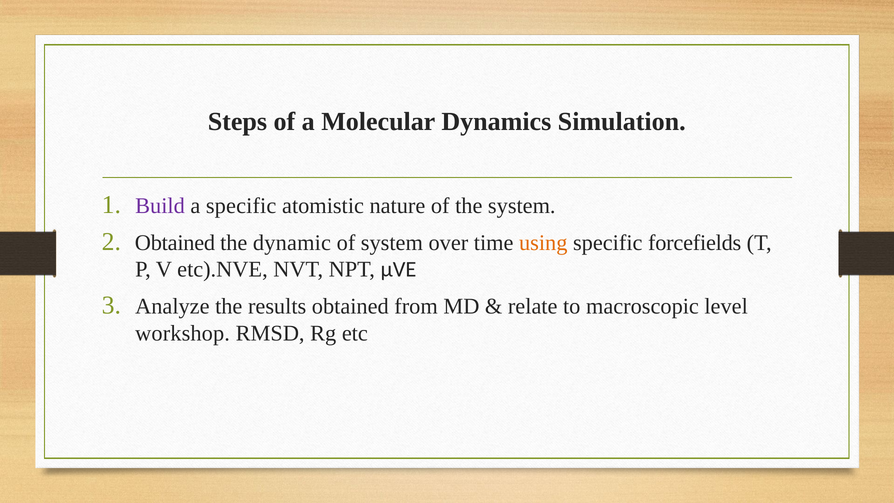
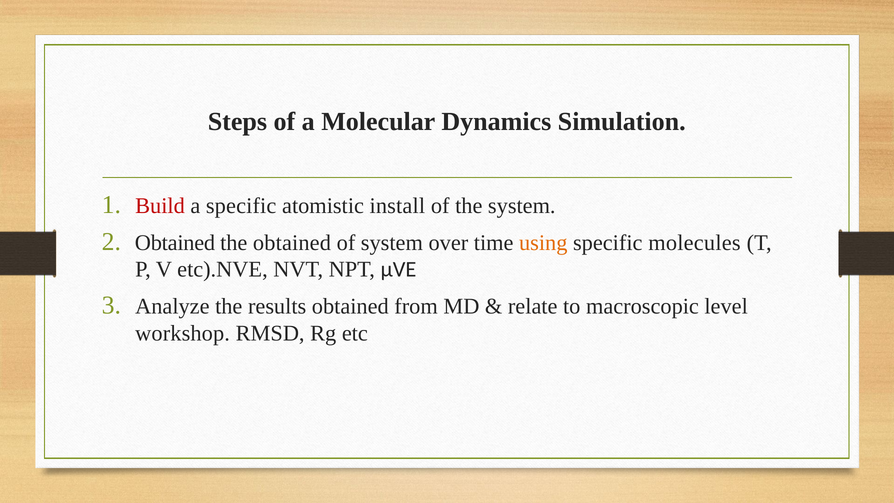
Build colour: purple -> red (160, 206)
nature: nature -> install (397, 206)
the dynamic: dynamic -> obtained (292, 243)
forcefields: forcefields -> molecules (694, 243)
